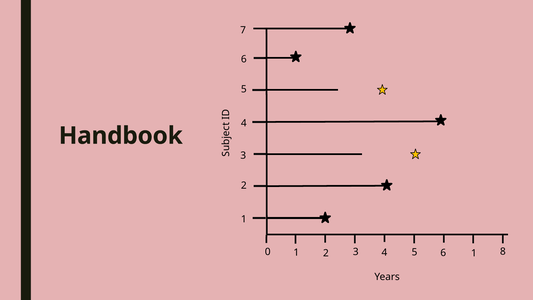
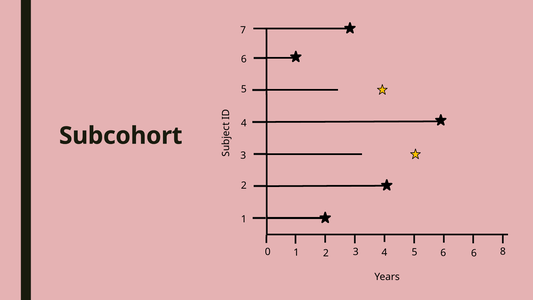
Handbook: Handbook -> Subcohort (121, 136)
6 1: 1 -> 6 (474, 253)
